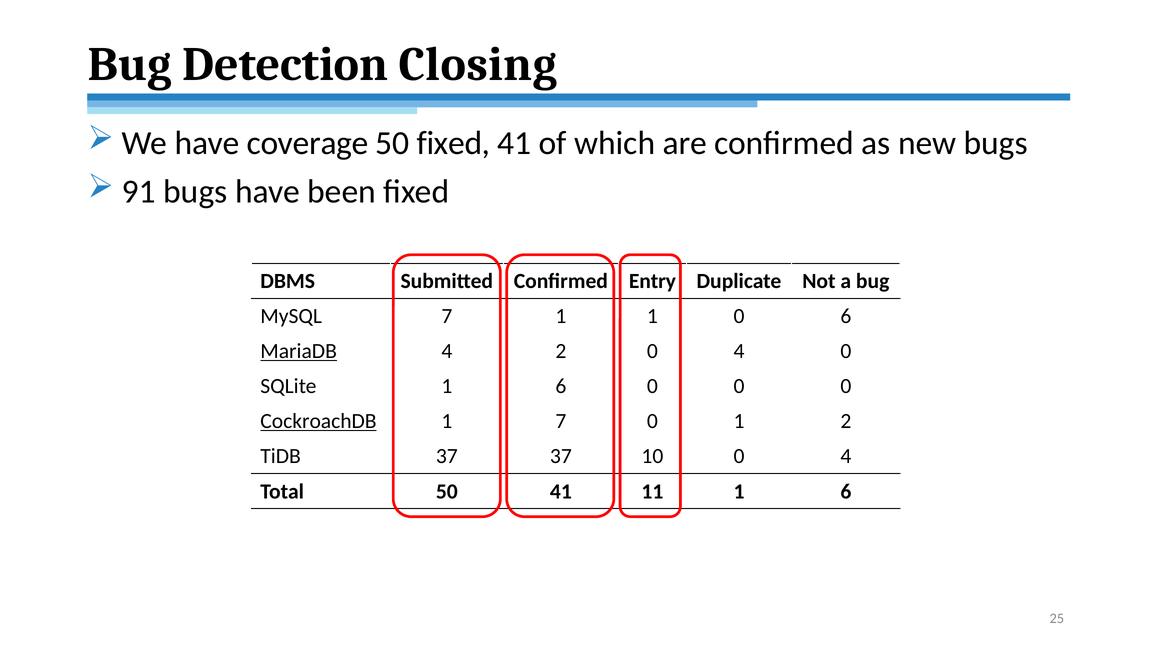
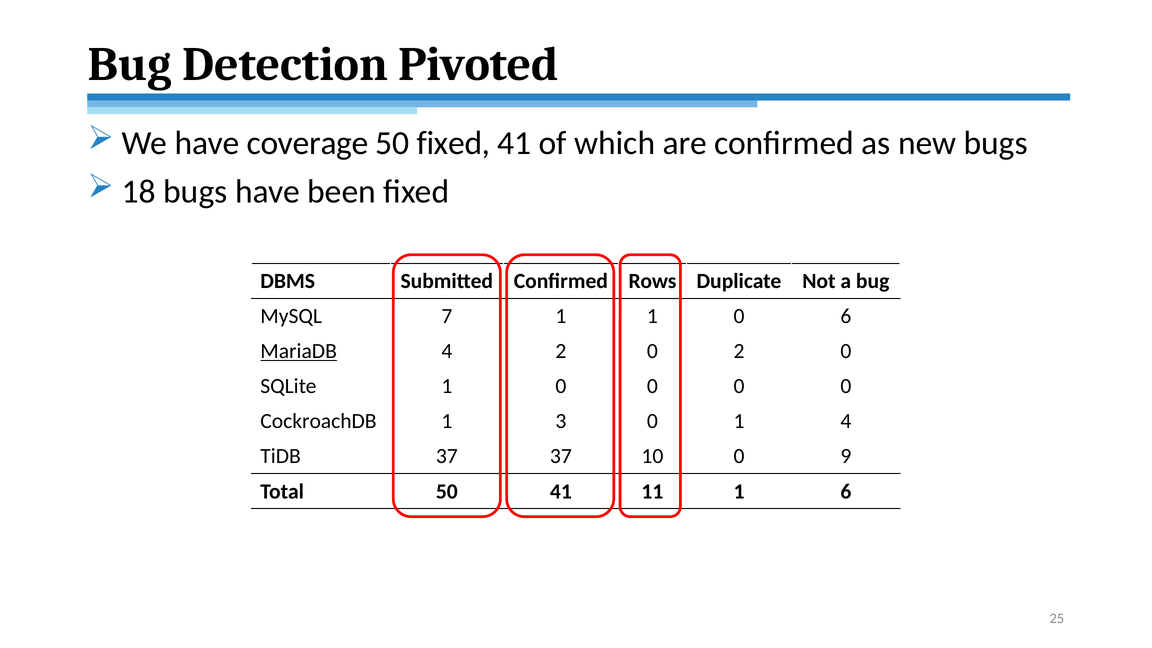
Closing: Closing -> Pivoted (478, 64)
91: 91 -> 18 (139, 191)
Entry: Entry -> Rows (652, 281)
2 0 4: 4 -> 2 (739, 351)
SQLite 1 6: 6 -> 0 (561, 386)
CockroachDB underline: present -> none (318, 421)
1 7: 7 -> 3 (561, 421)
1 2: 2 -> 4 (846, 421)
10 0 4: 4 -> 9 (846, 456)
